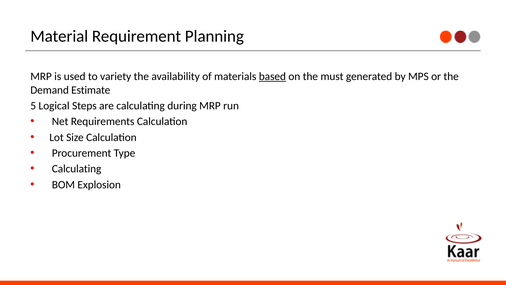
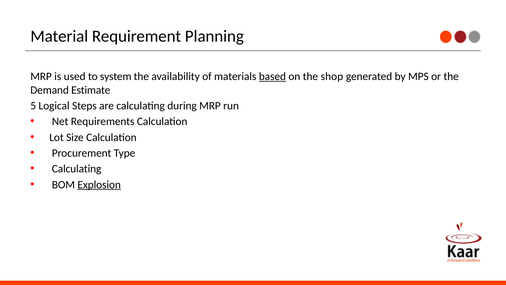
variety: variety -> system (116, 76)
must: must -> shop (332, 76)
Explosion underline: none -> present (99, 184)
